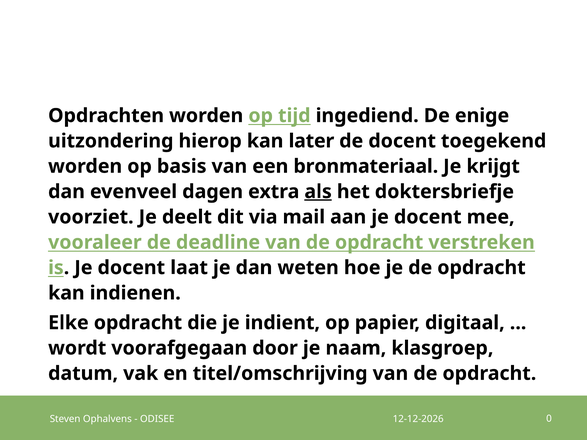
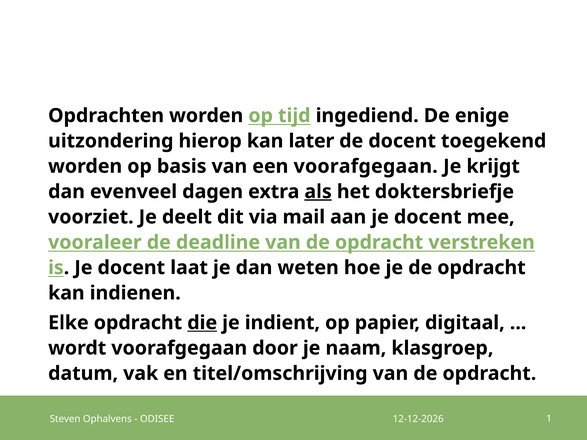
een bronmateriaal: bronmateriaal -> voorafgegaan (366, 166)
die underline: none -> present (202, 323)
0: 0 -> 1 (549, 419)
